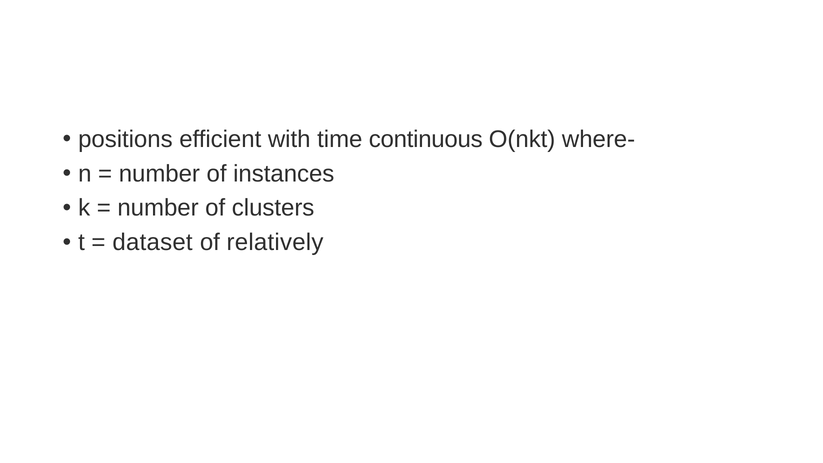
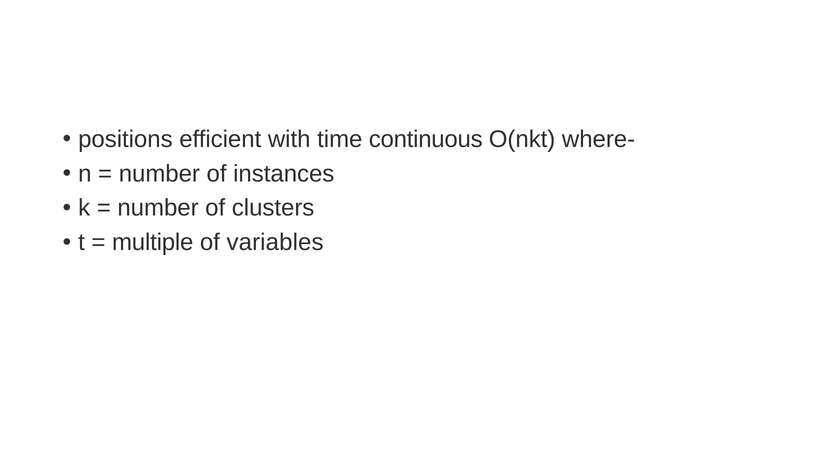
dataset: dataset -> multiple (153, 242)
relatively: relatively -> variables (275, 242)
